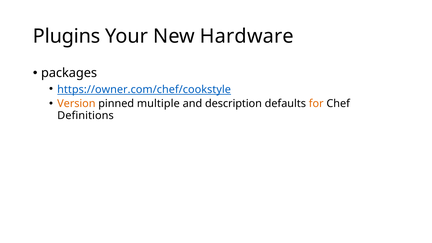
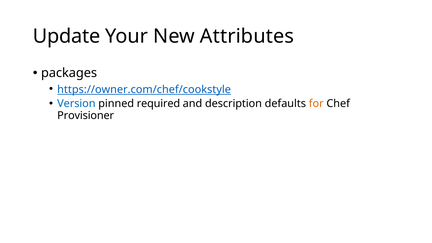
Plugins: Plugins -> Update (67, 36)
Hardware: Hardware -> Attributes (247, 36)
Version colour: orange -> blue (76, 104)
multiple: multiple -> required (158, 104)
Definitions: Definitions -> Provisioner (86, 115)
